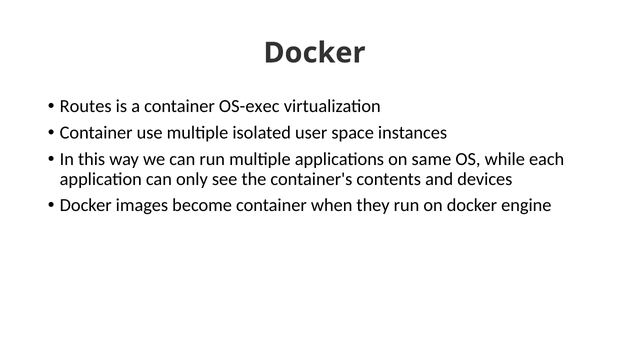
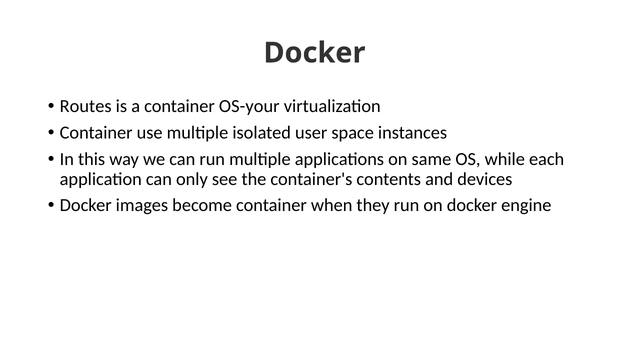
OS-exec: OS-exec -> OS-your (249, 106)
